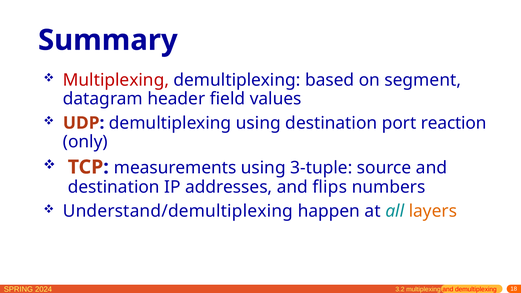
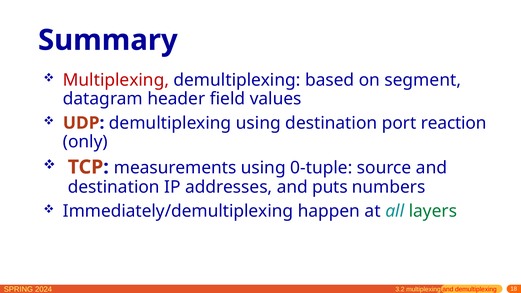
3-tuple: 3-tuple -> 0-tuple (321, 168)
flips: flips -> puts (330, 187)
Understand/demultiplexing: Understand/demultiplexing -> Immediately/demultiplexing (178, 211)
layers colour: orange -> green (433, 211)
